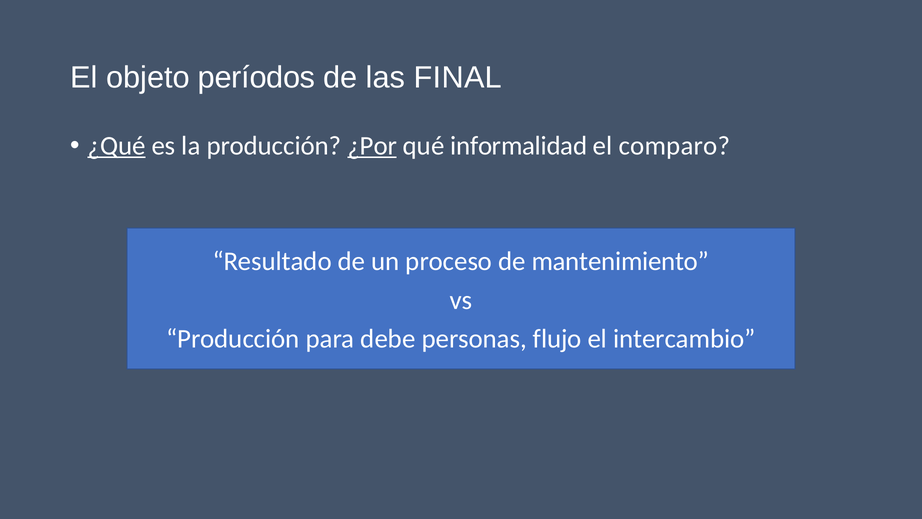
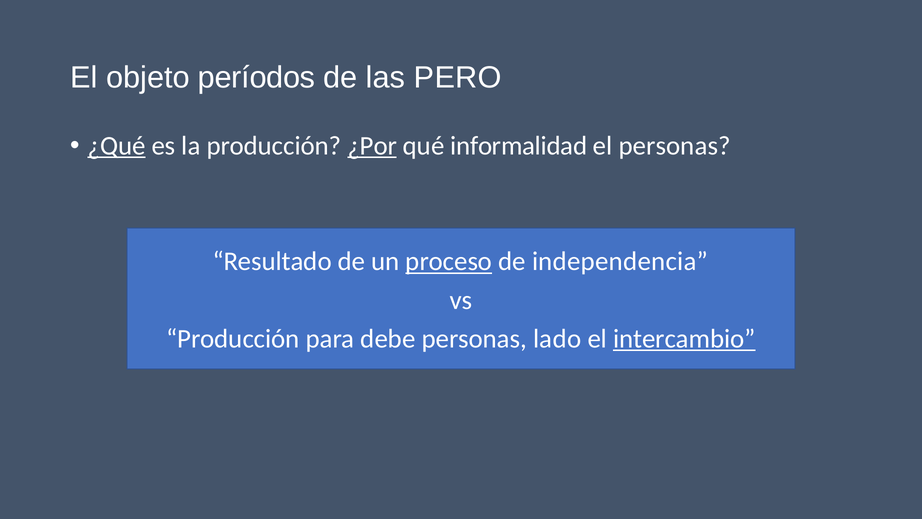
FINAL: FINAL -> PERO (458, 78)
el comparo: comparo -> personas (675, 146)
proceso underline: none -> present (449, 261)
mantenimiento: mantenimiento -> independencia (620, 261)
flujo: flujo -> lado (557, 339)
intercambio underline: none -> present (684, 339)
